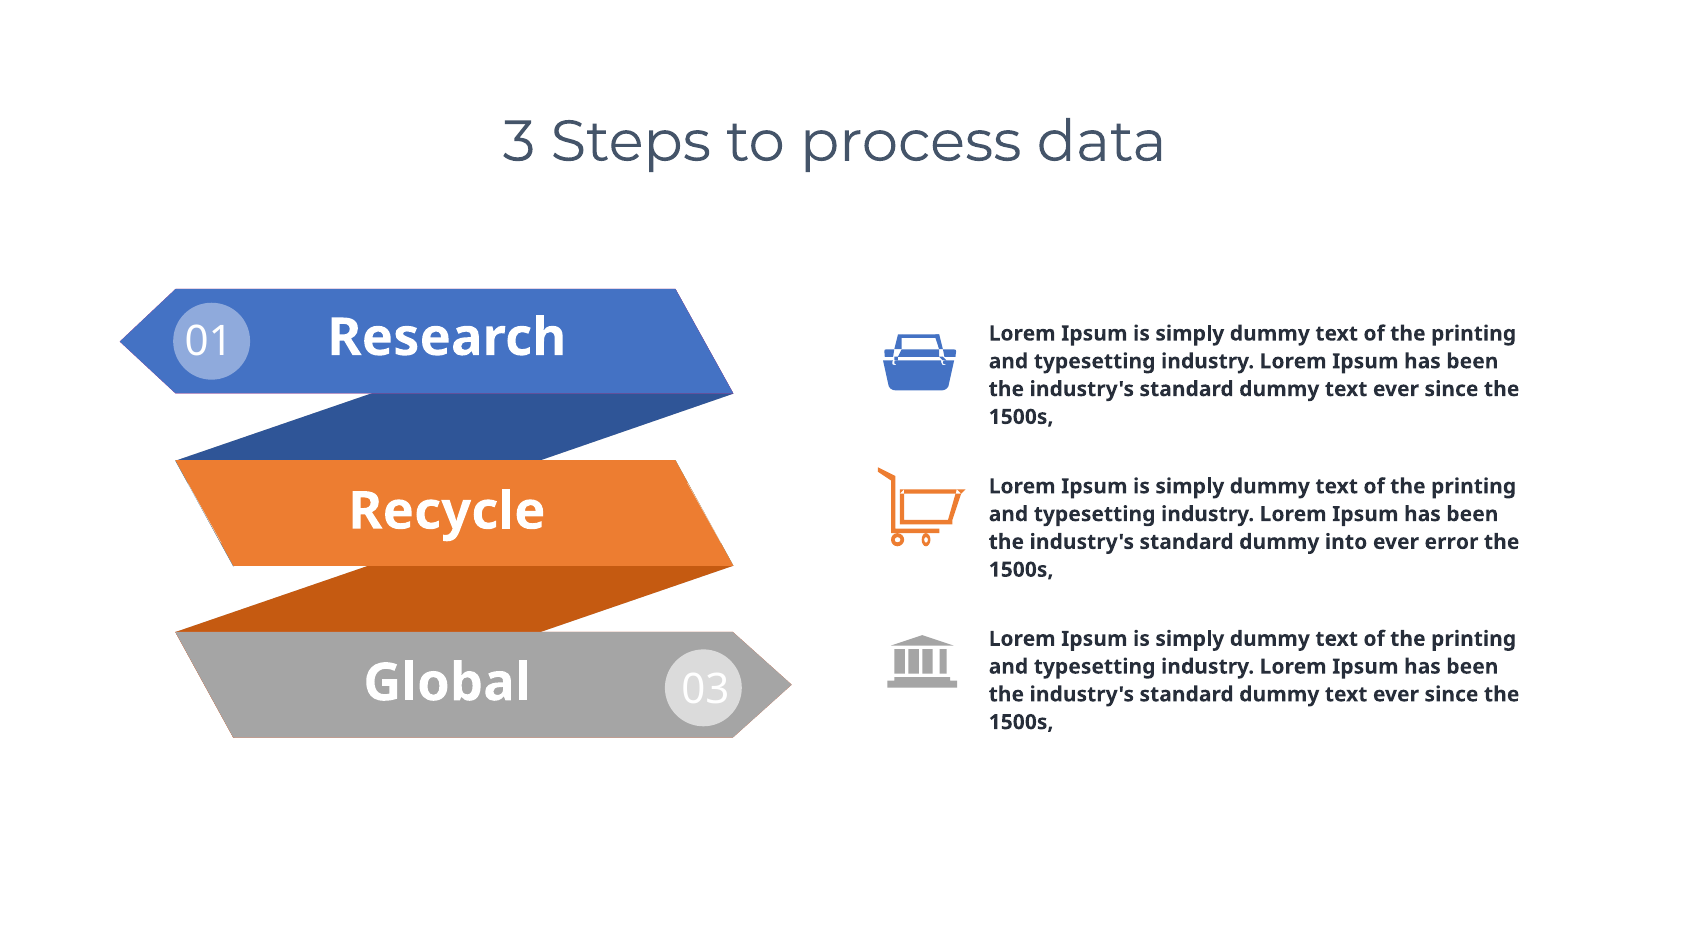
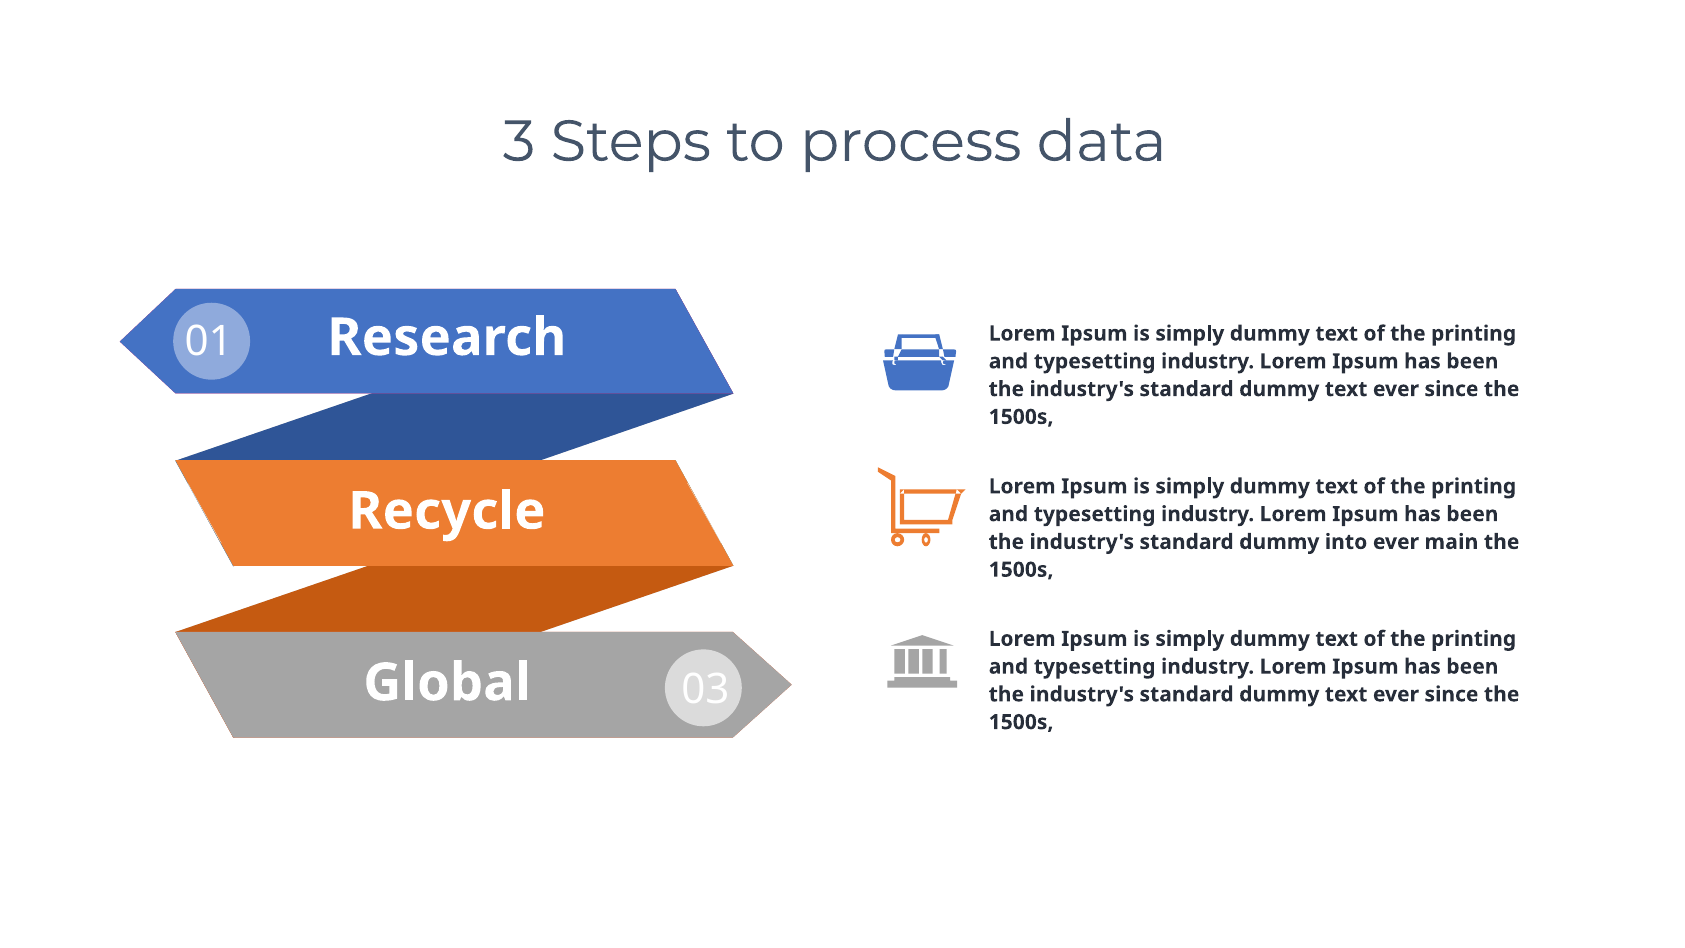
error: error -> main (1451, 542)
